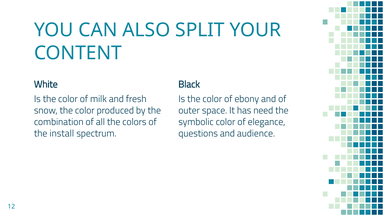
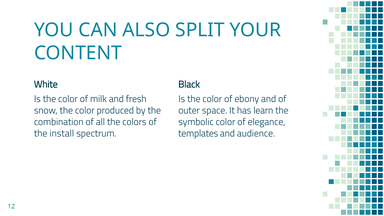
need: need -> learn (263, 111)
questions: questions -> templates (198, 134)
